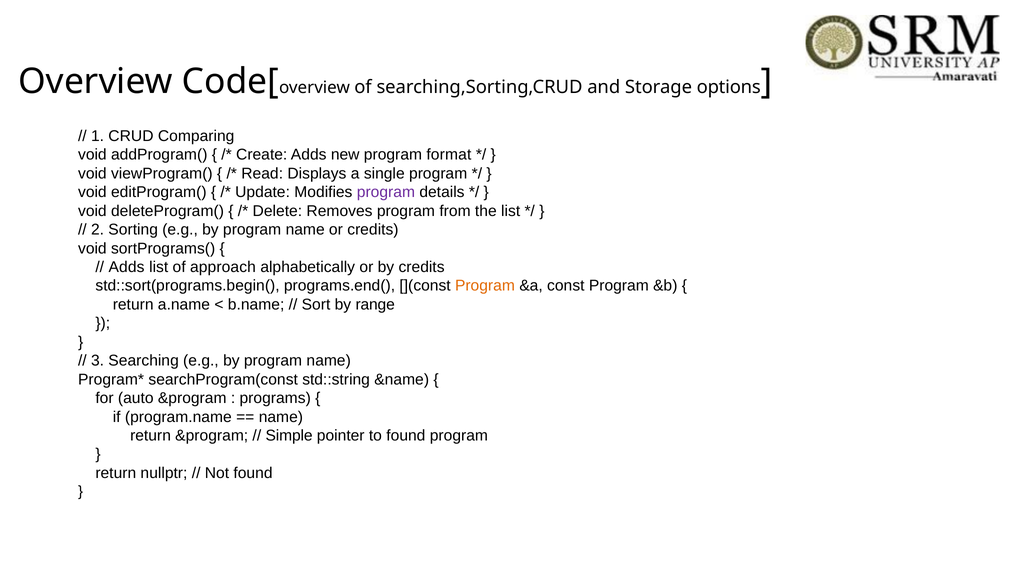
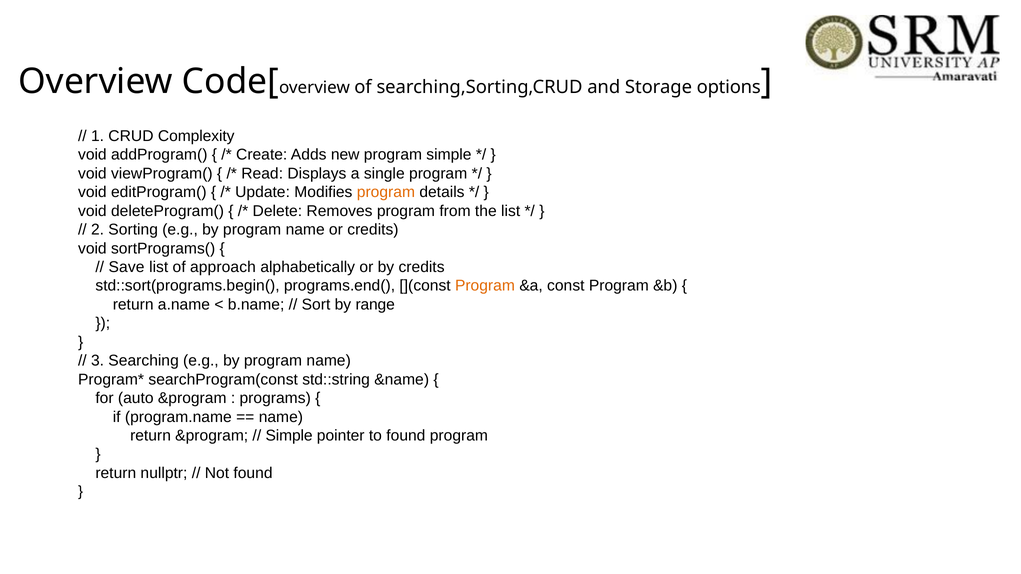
Comparing: Comparing -> Complexity (196, 136)
program format: format -> simple (449, 155)
program colour: purple -> orange (386, 192)
Adds: Adds -> Save (127, 267)
